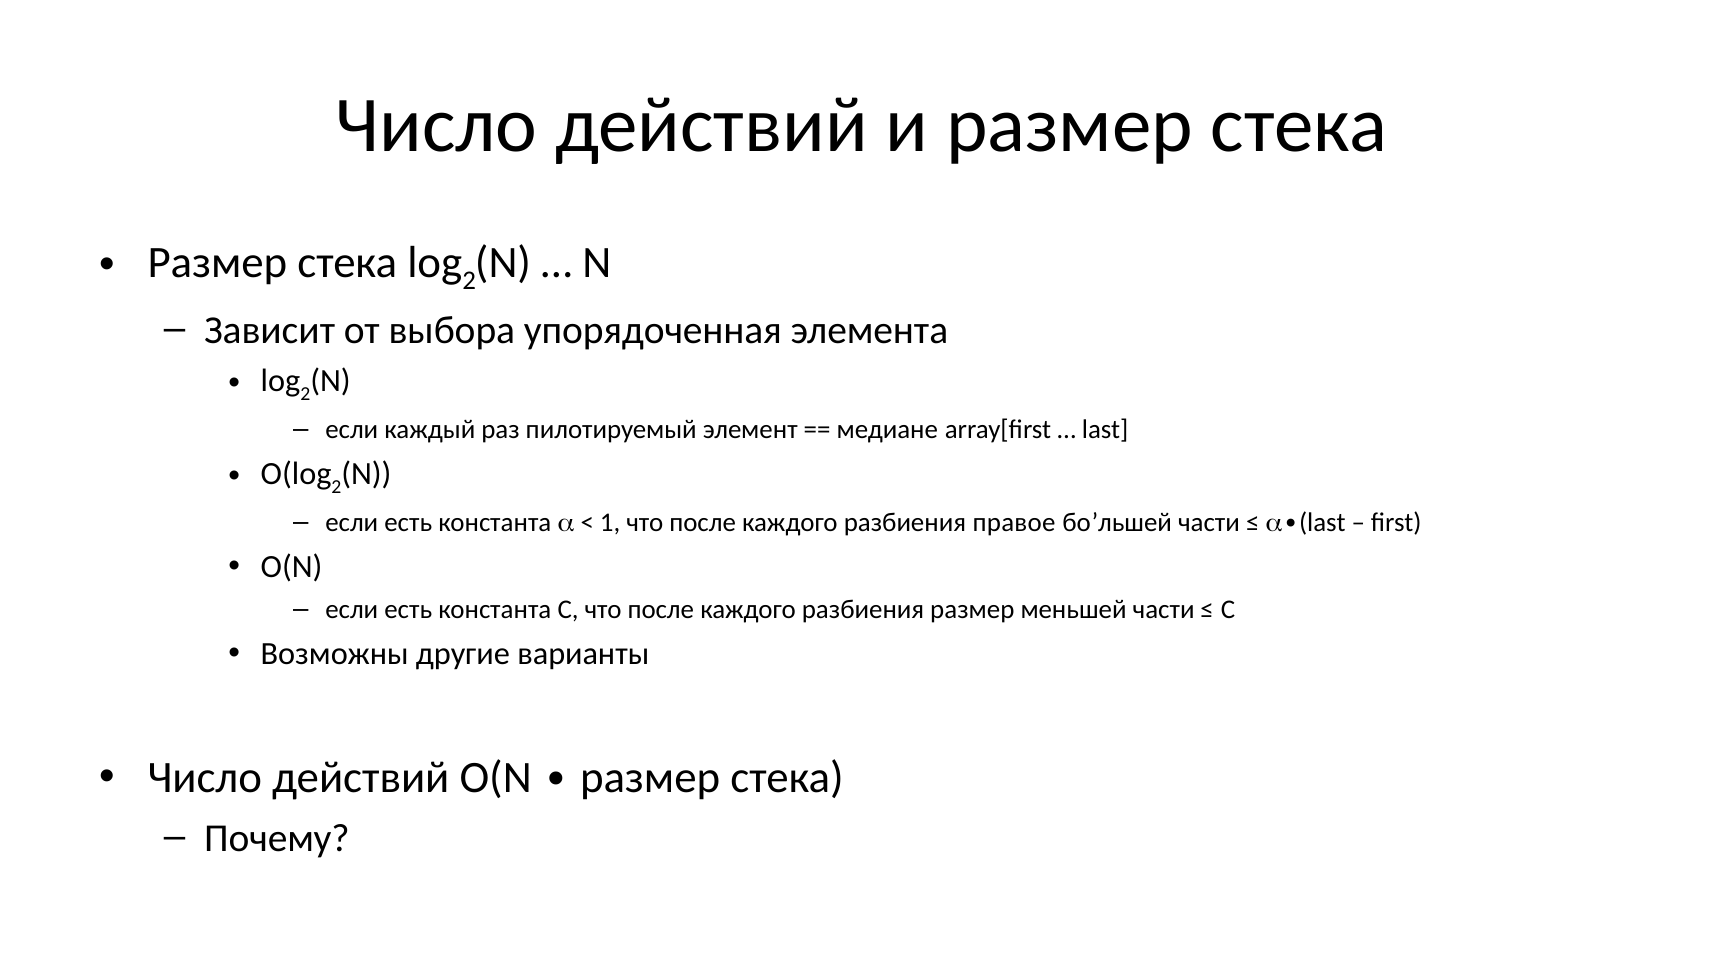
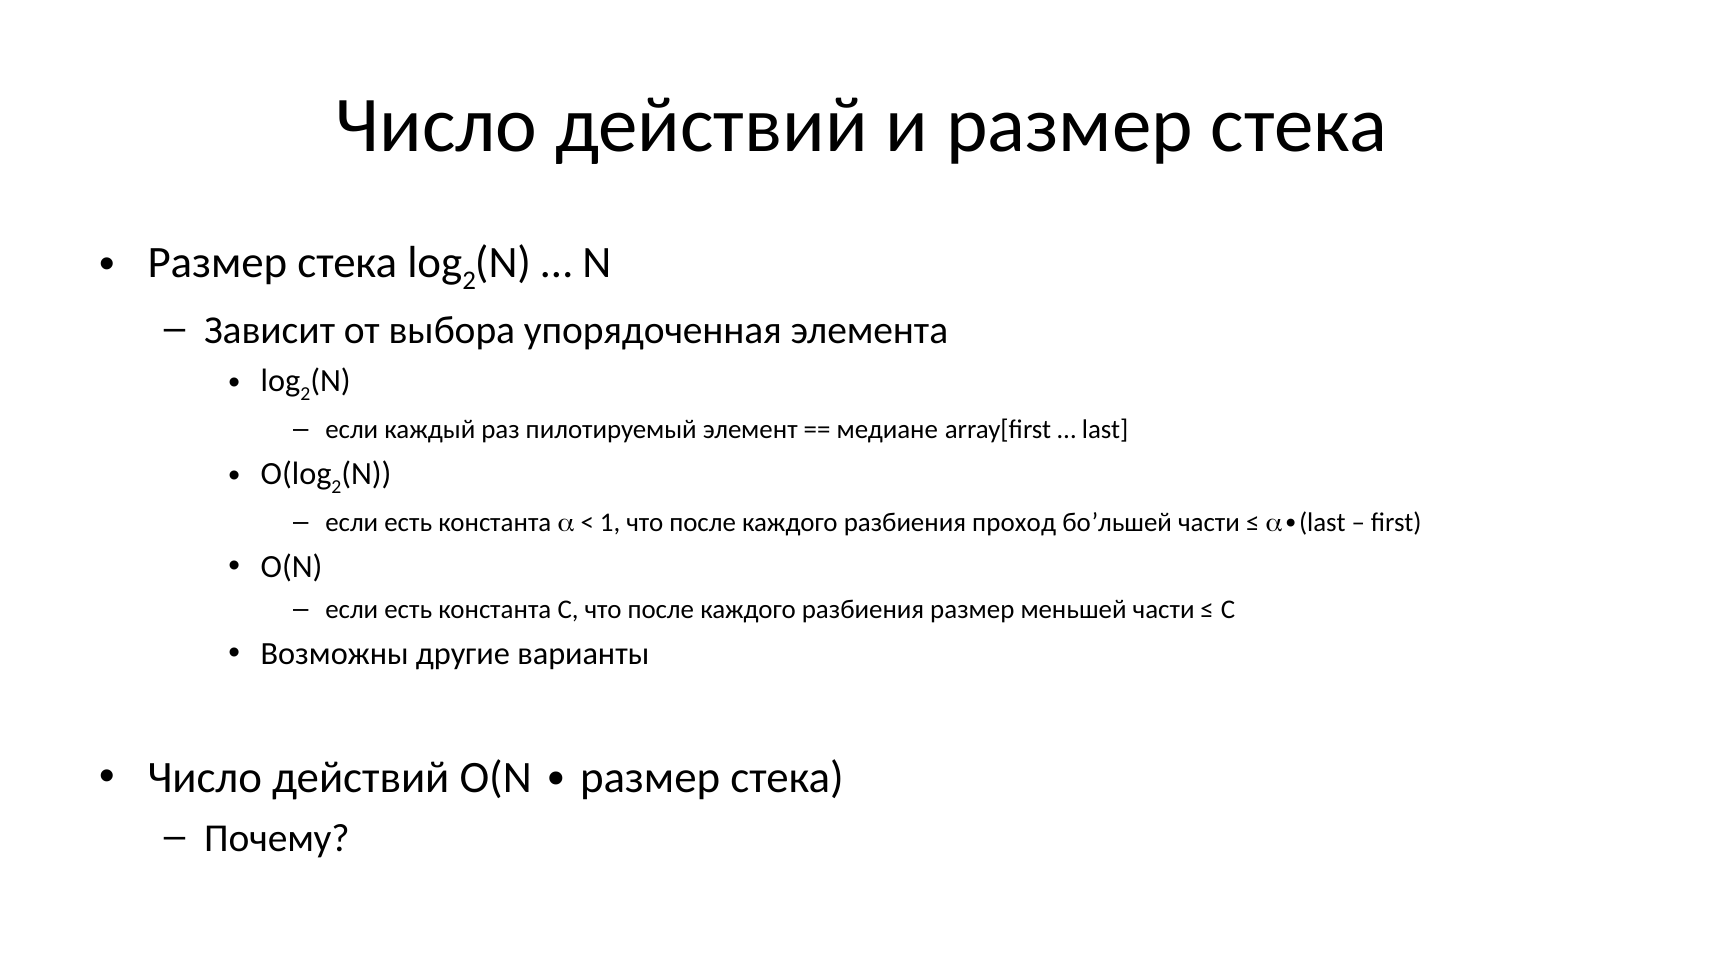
правое: правое -> проход (1014, 522)
